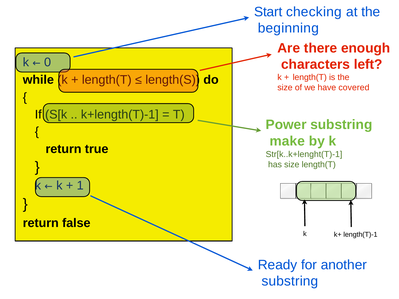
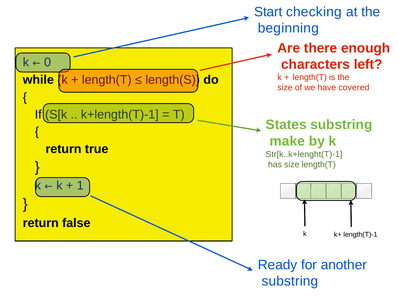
Power: Power -> States (286, 125)
